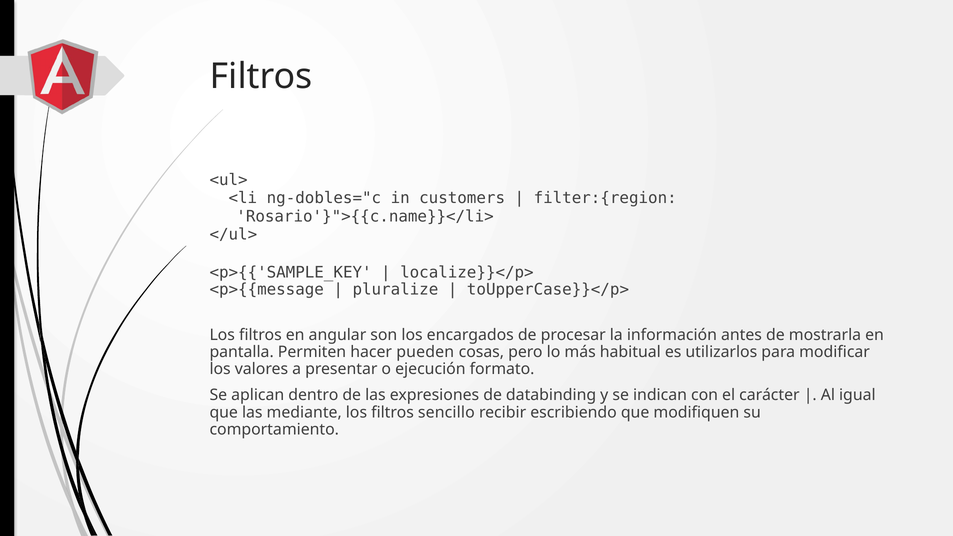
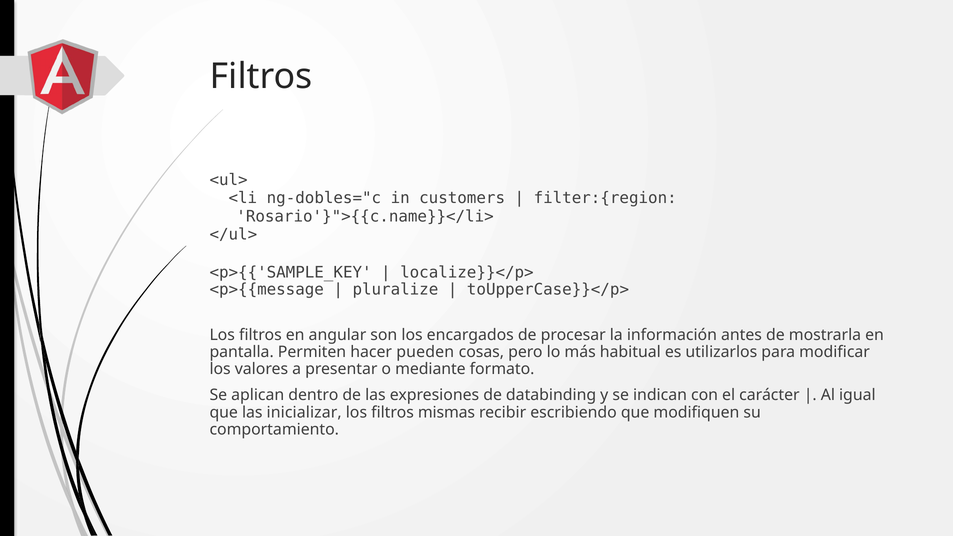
ejecución: ejecución -> mediante (430, 369)
mediante: mediante -> inicializar (304, 412)
sencillo: sencillo -> mismas (446, 412)
